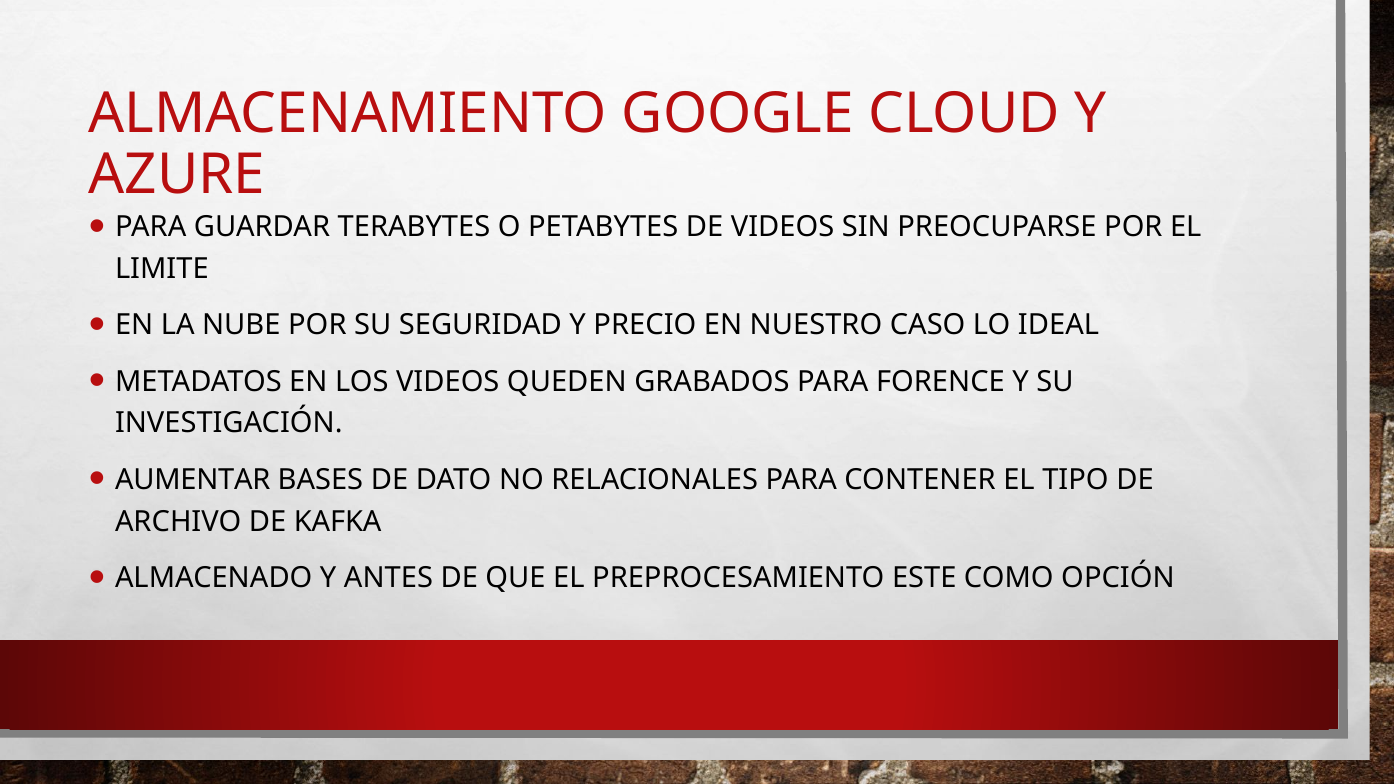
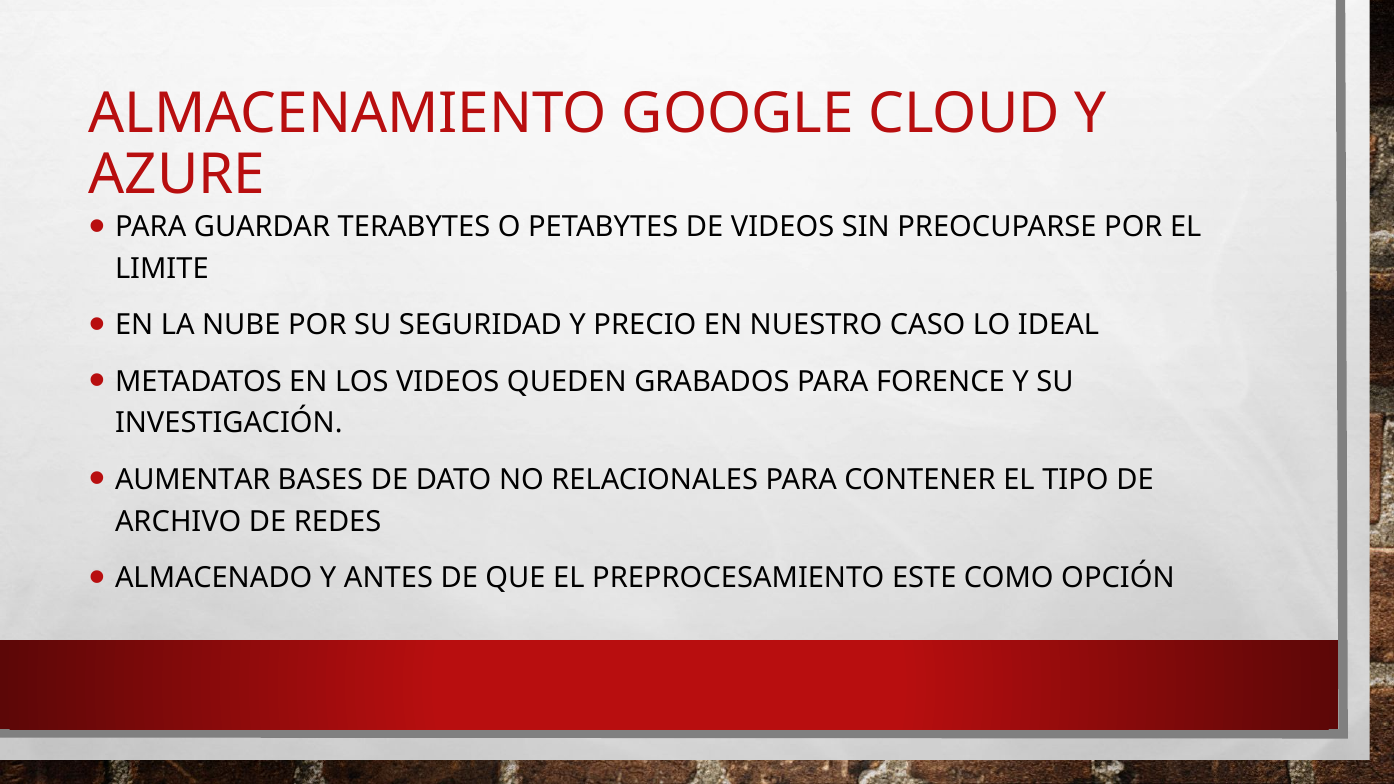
KAFKA: KAFKA -> REDES (338, 522)
